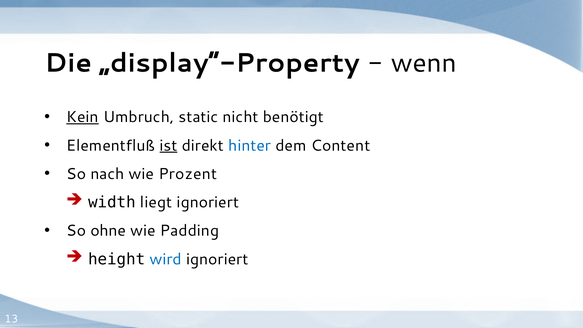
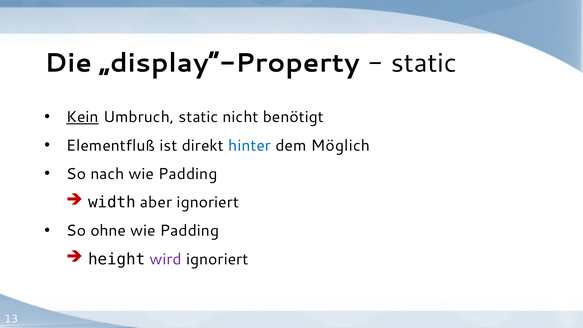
wenn: wenn -> static (424, 63)
ist underline: present -> none (169, 145)
Content: Content -> Möglich (341, 145)
Prozent: Prozent -> Padding (188, 174)
liegt: liegt -> aber (156, 202)
wird colour: blue -> purple (166, 259)
